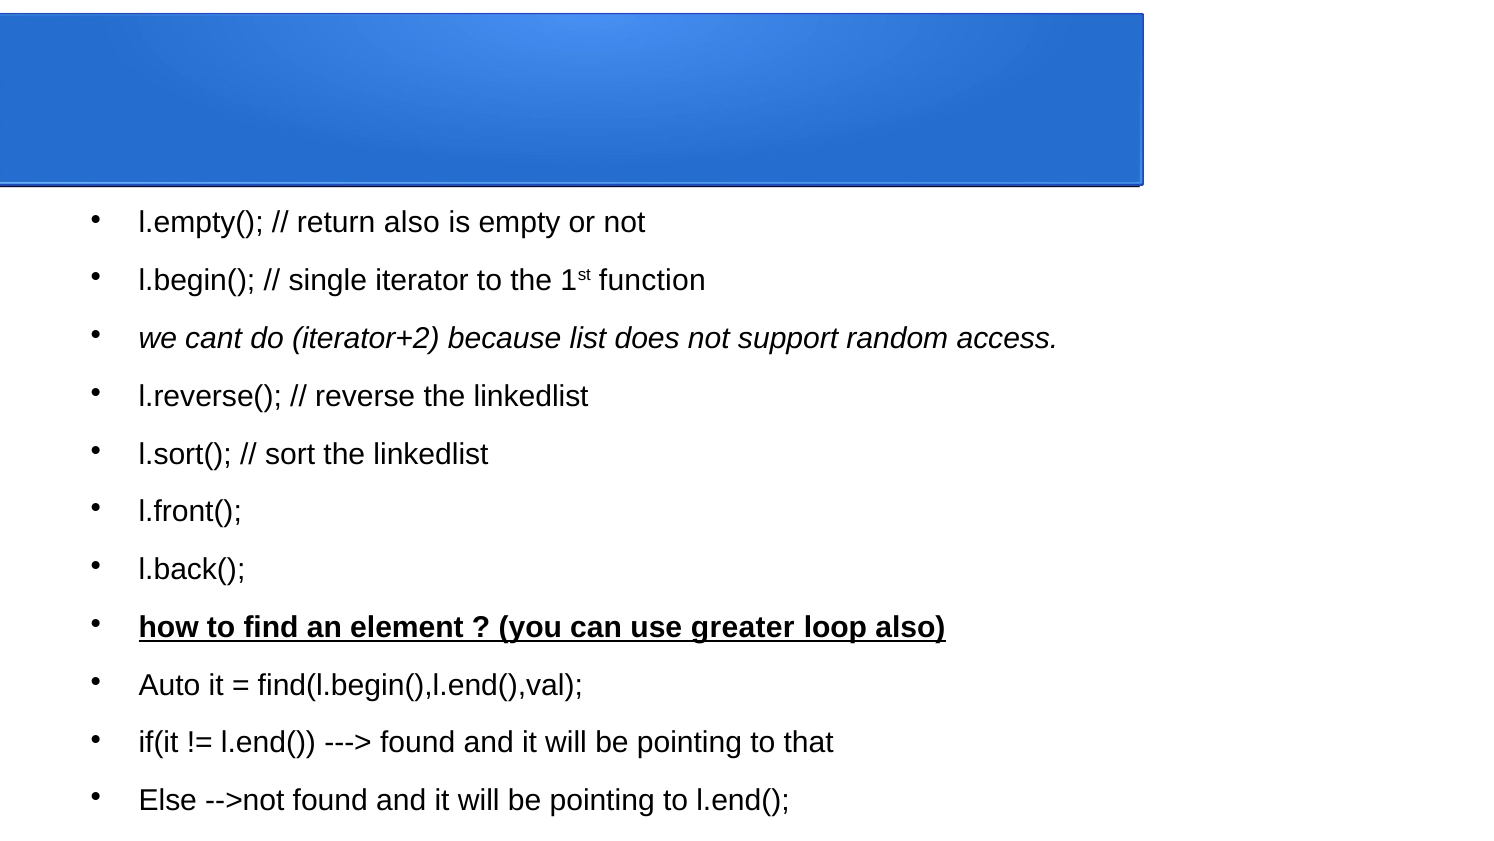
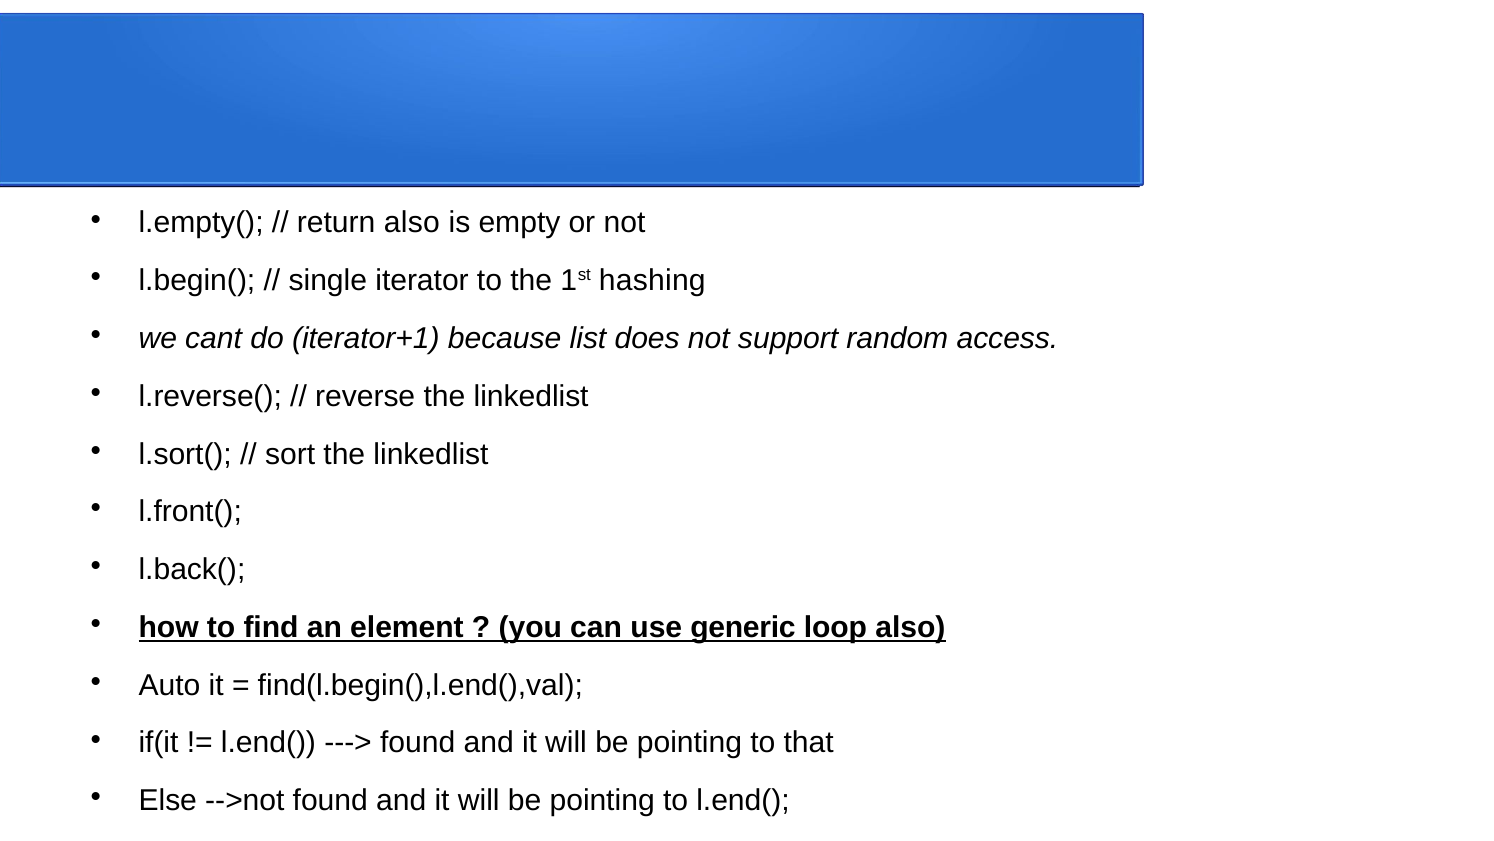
function: function -> hashing (652, 281)
iterator+2: iterator+2 -> iterator+1 (366, 338)
greater: greater -> generic (743, 627)
